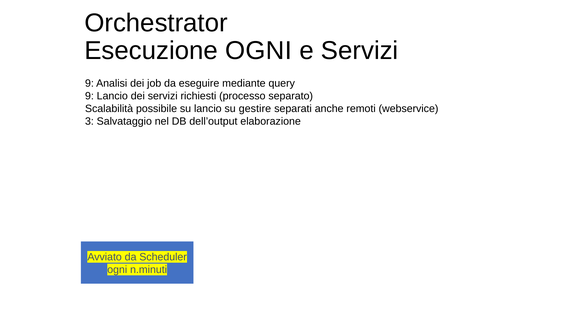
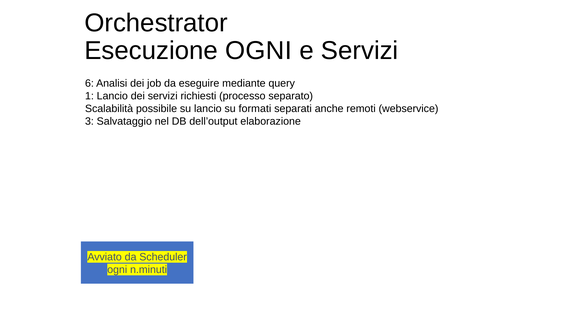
9: 9 -> 6 (89, 83)
9: 9 -> 1 (89, 96)
gestire: gestire -> formati (255, 109)
